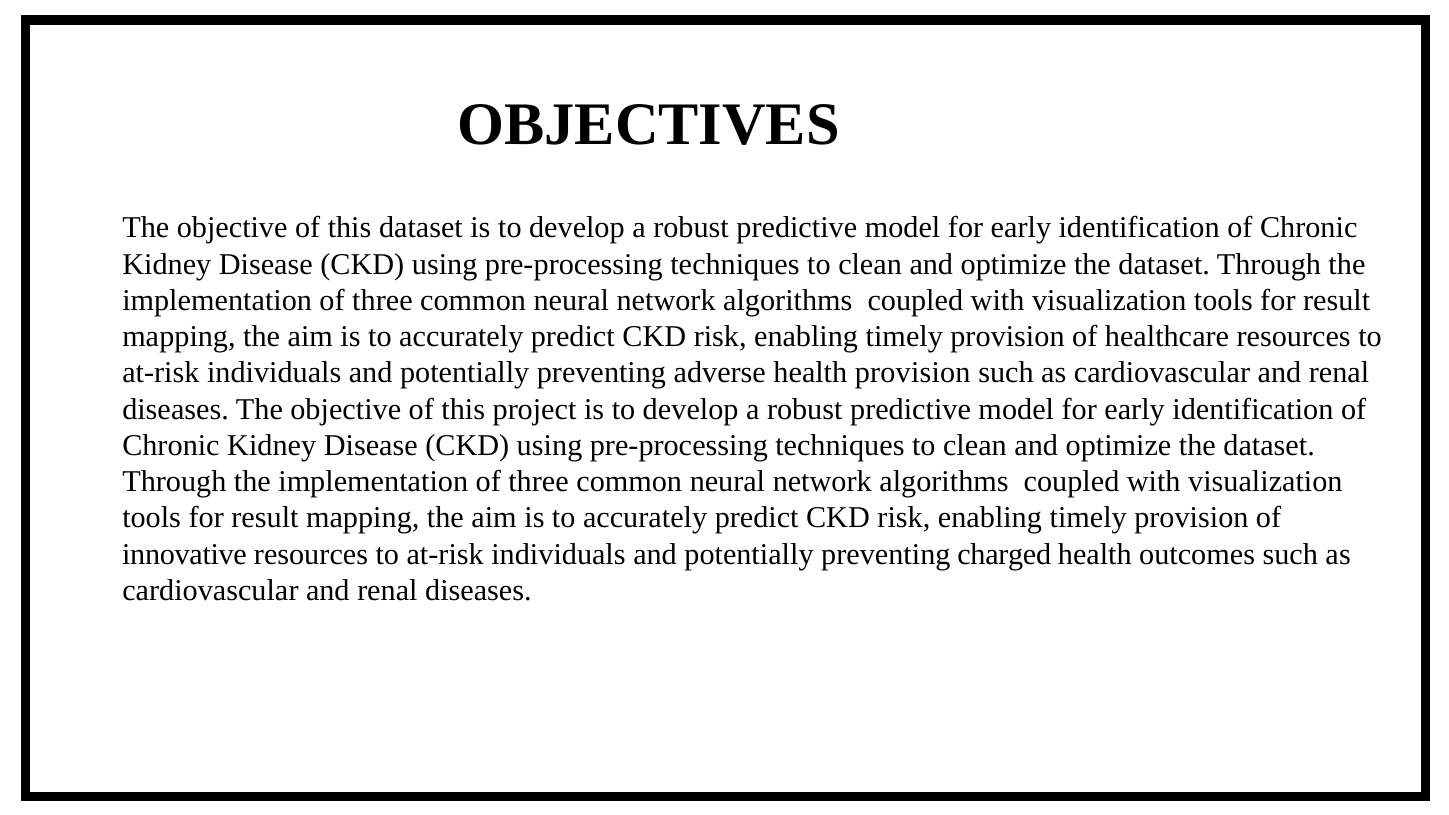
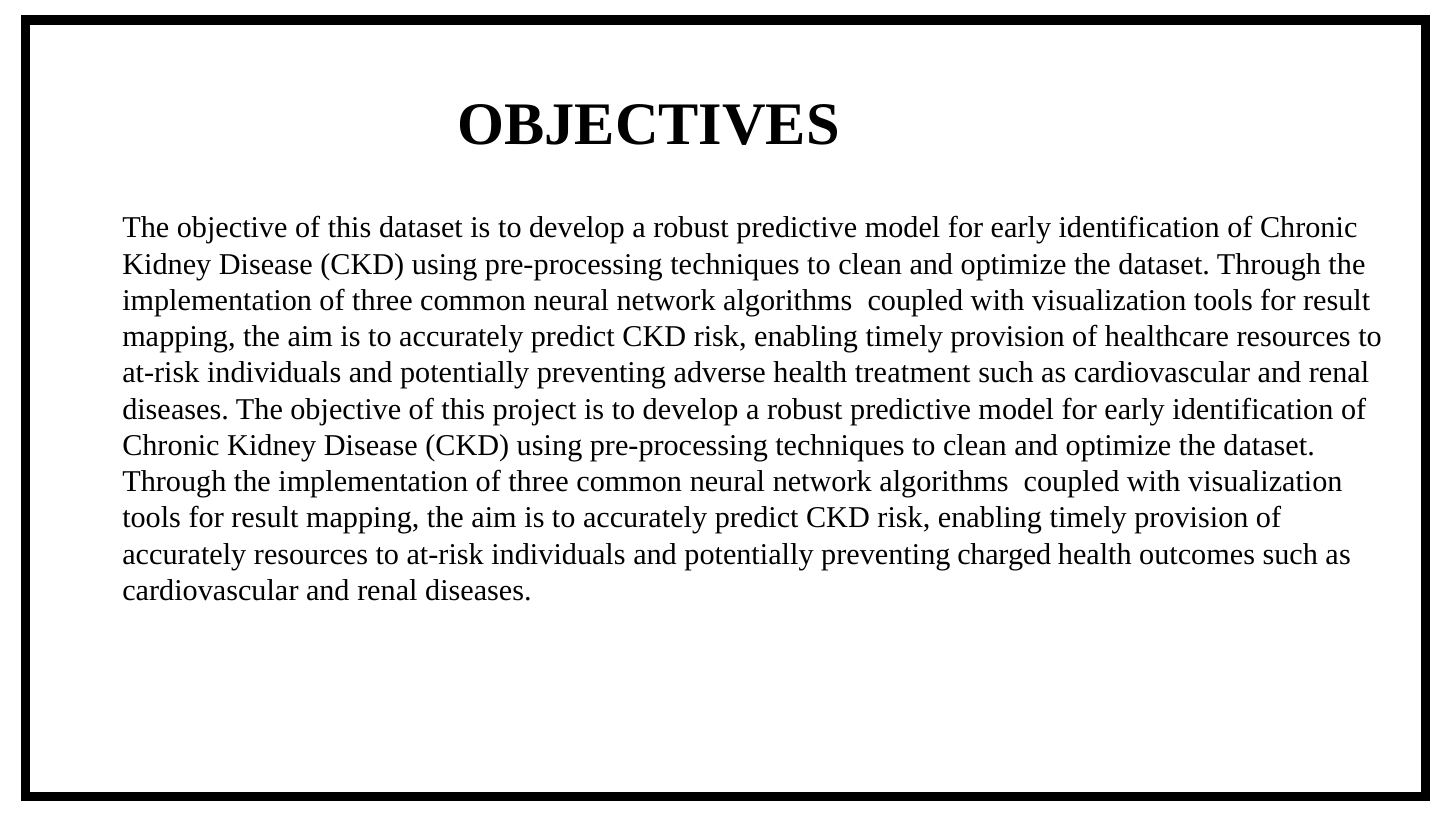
health provision: provision -> treatment (913, 373)
innovative: innovative -> accurately (184, 554)
